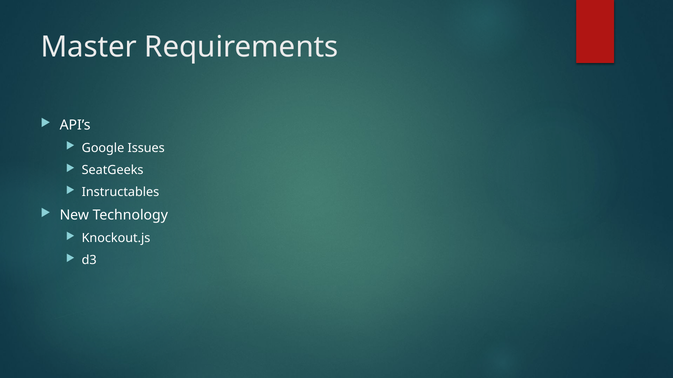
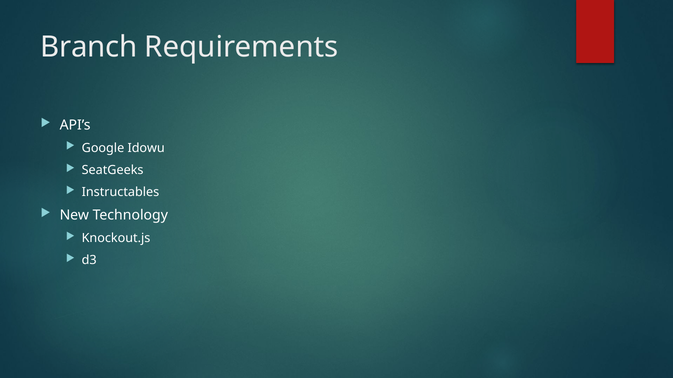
Master: Master -> Branch (89, 47)
Issues: Issues -> Idowu (146, 148)
